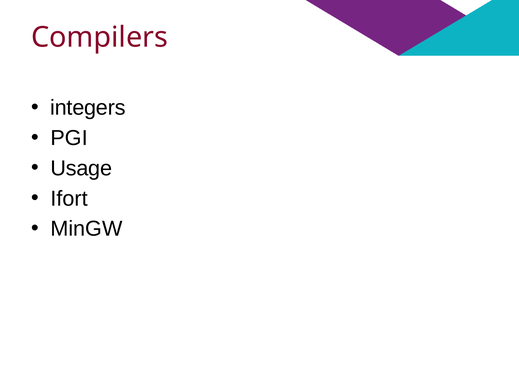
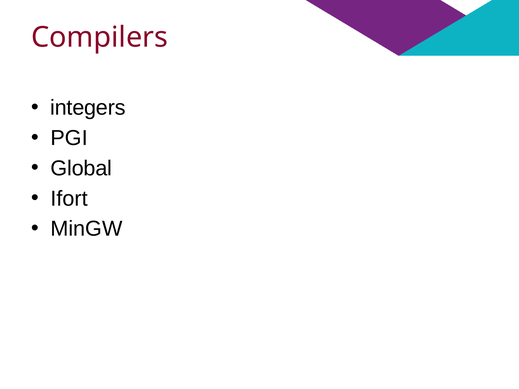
Usage: Usage -> Global (81, 168)
